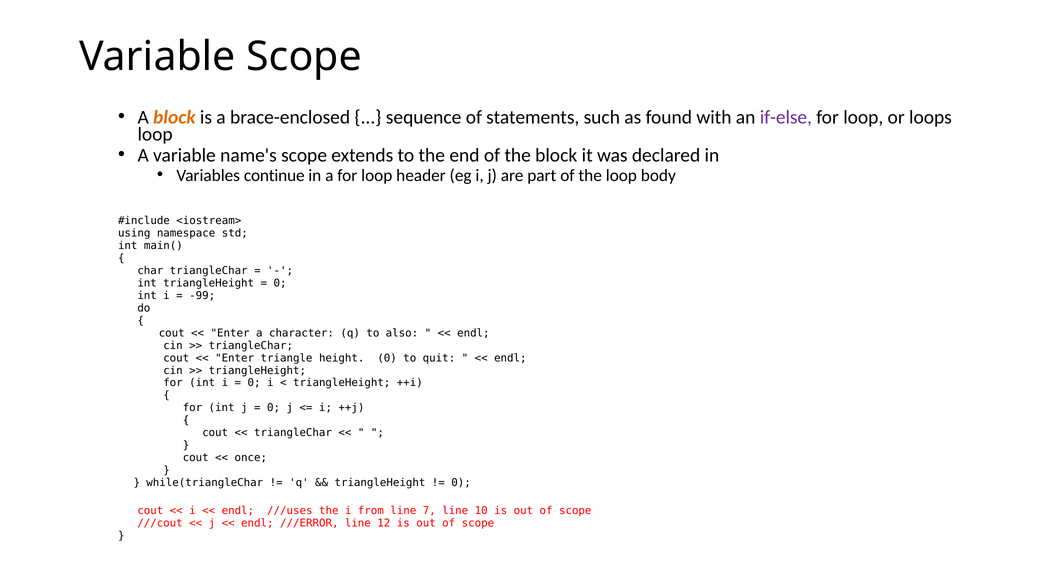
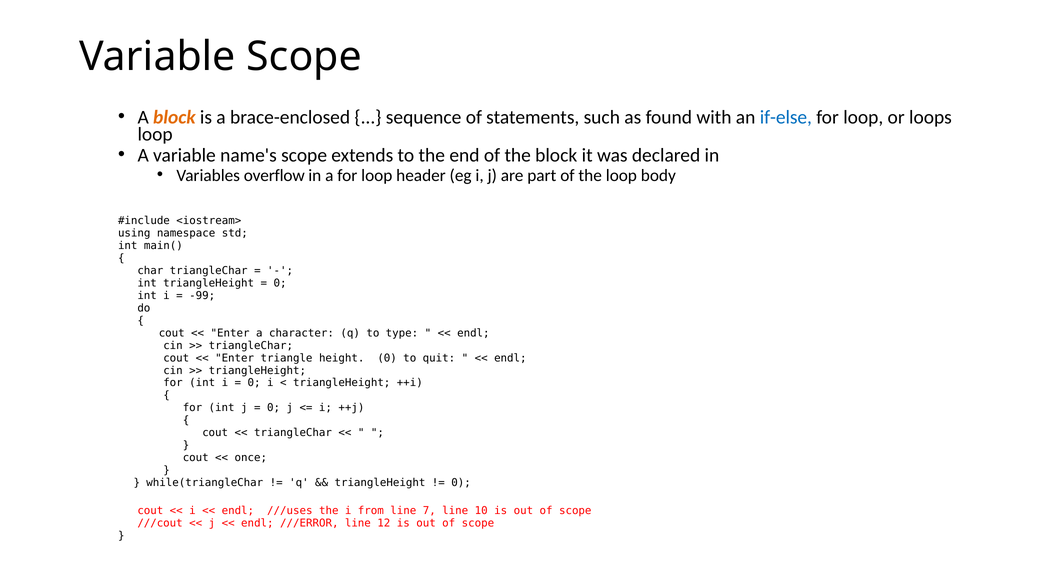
if-else colour: purple -> blue (786, 117)
continue: continue -> overflow (274, 176)
also: also -> type (402, 333)
